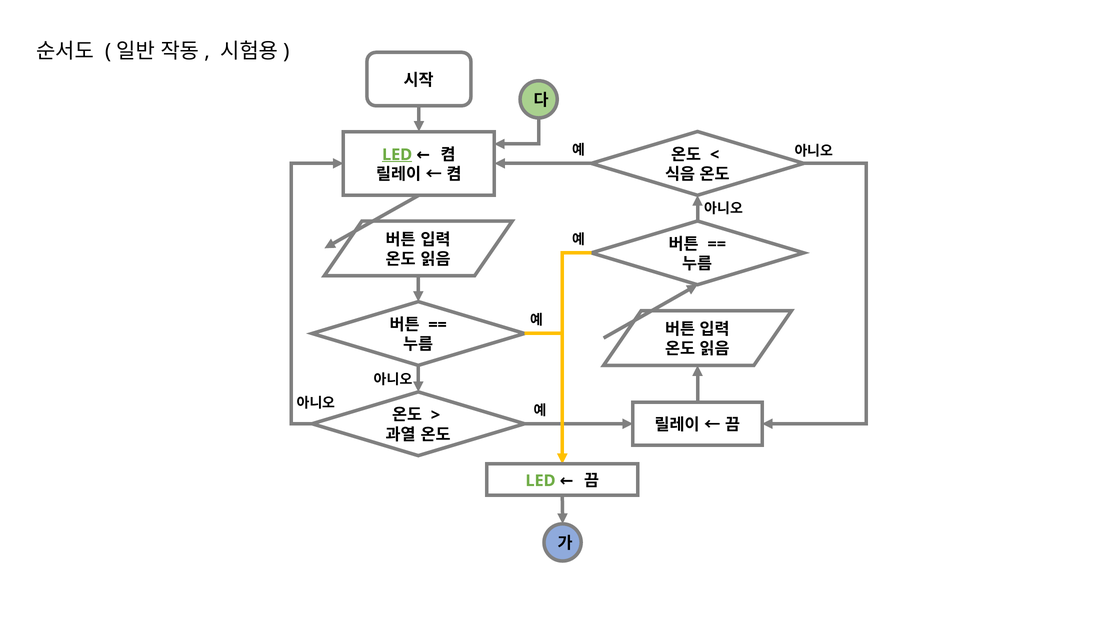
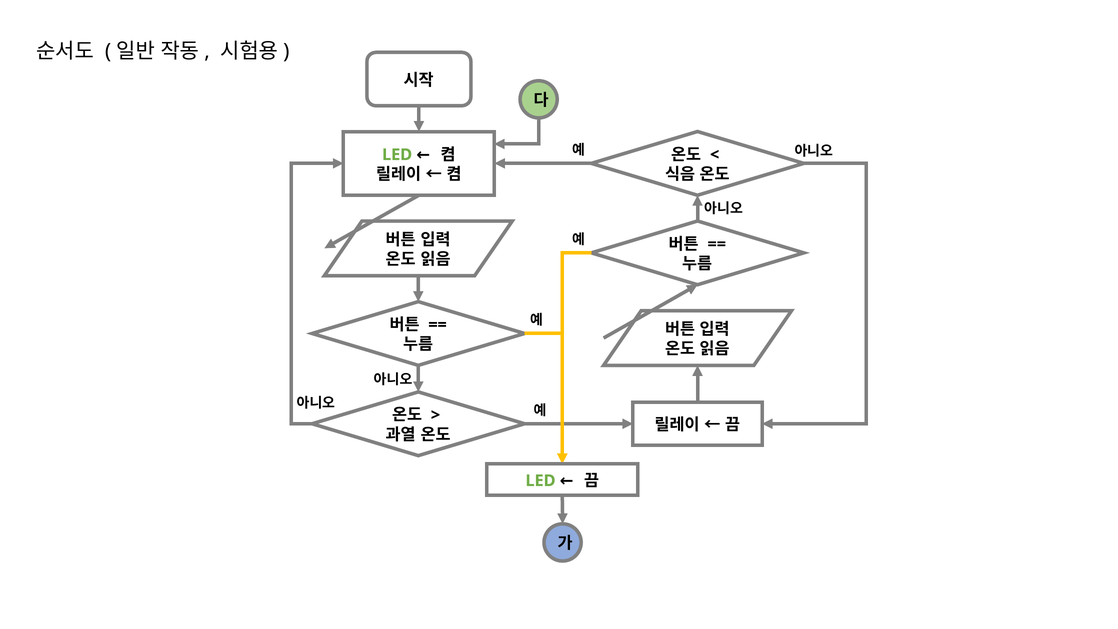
LED underline: present -> none (397, 155)
